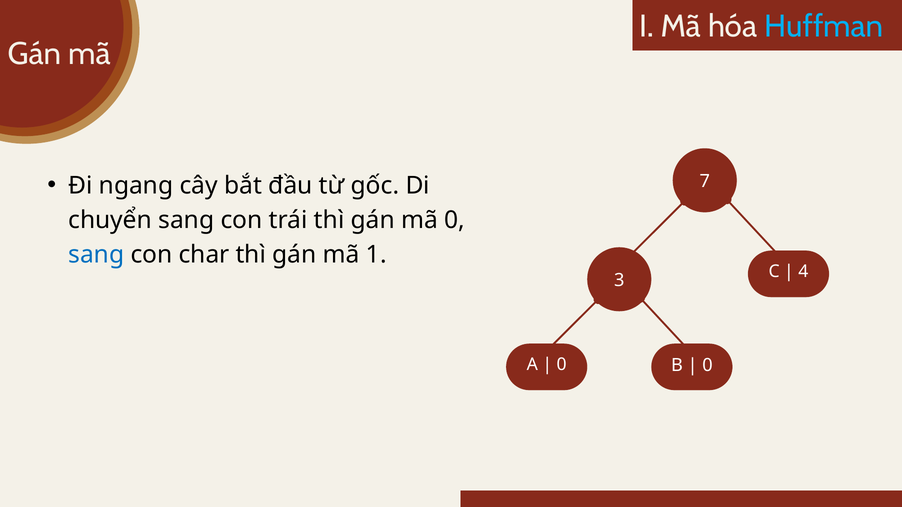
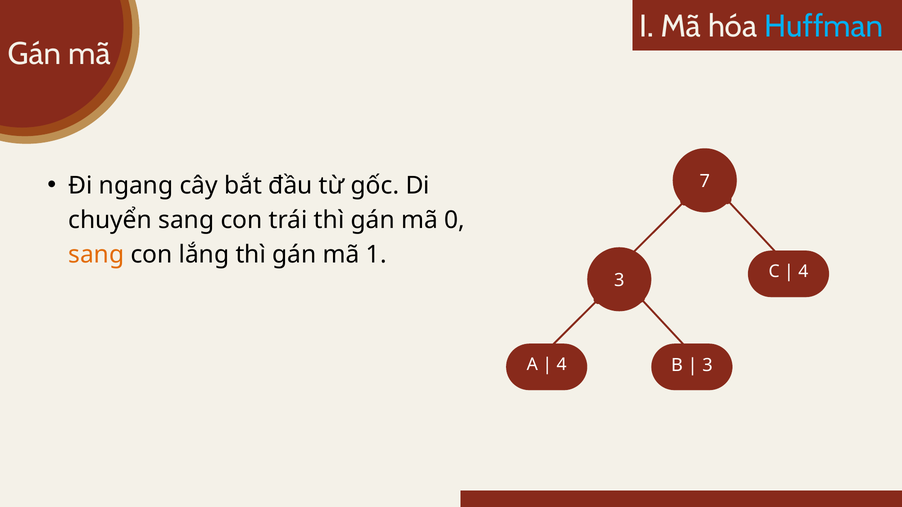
sang colour: blue -> orange (96, 255)
char: char -> lắng (204, 255)
0: 0 -> 4 (562, 365)
0: 0 -> 3 (707, 366)
